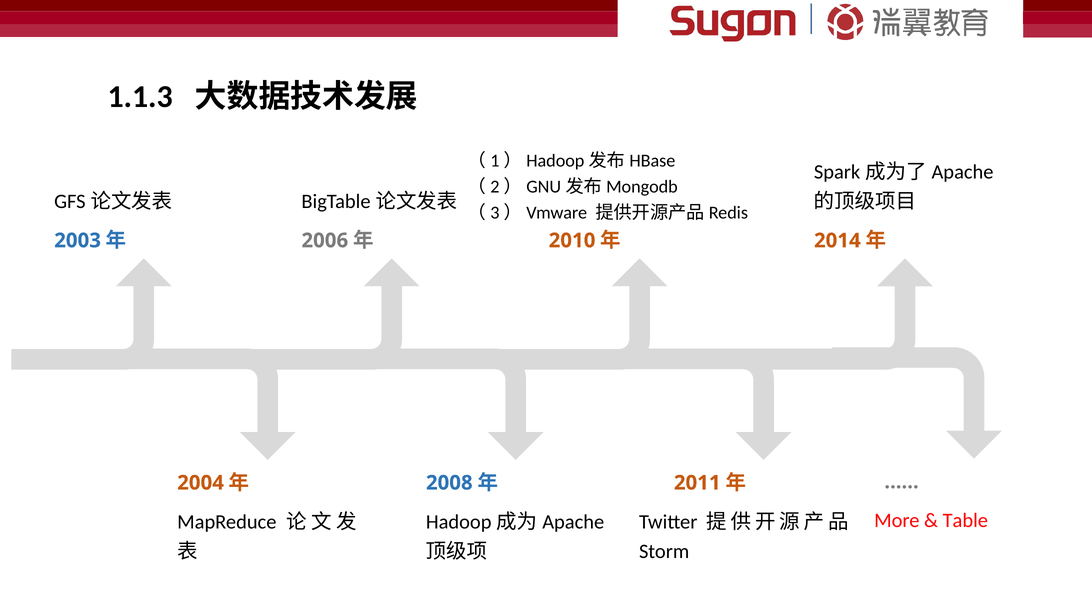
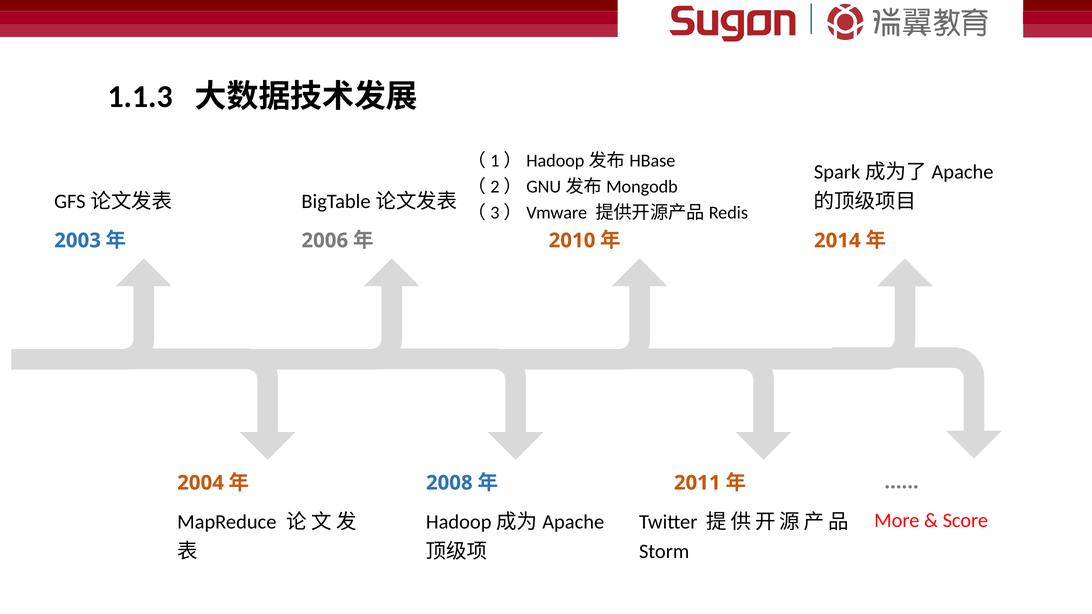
Table: Table -> Score (965, 521)
